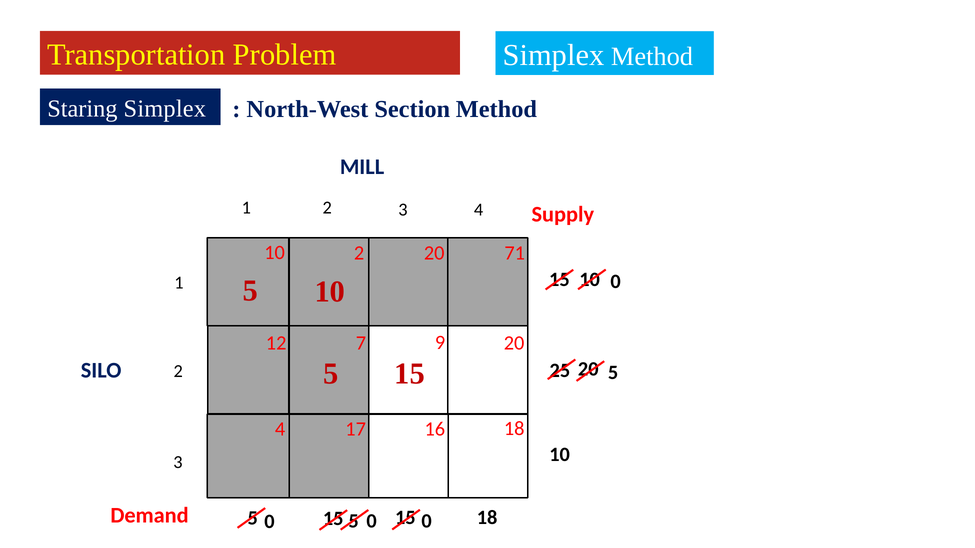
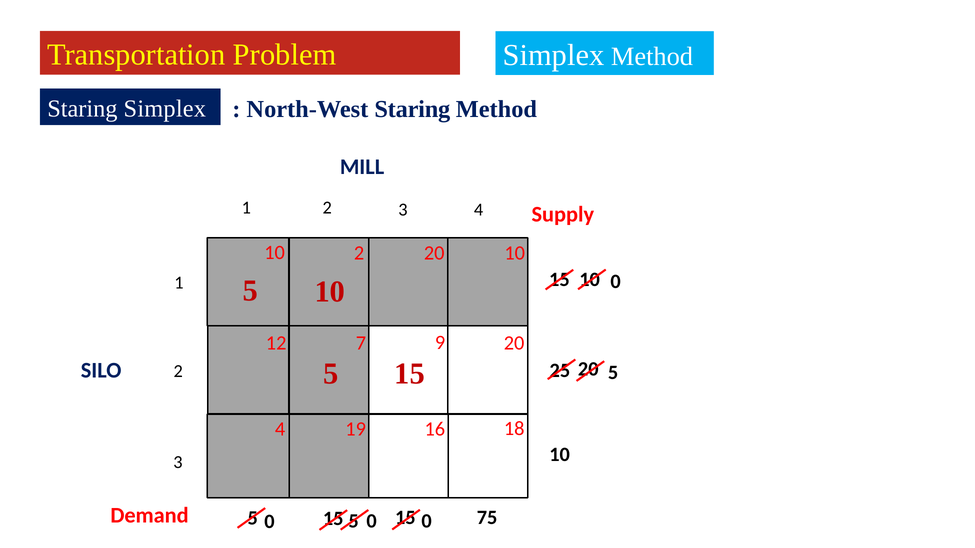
North-West Section: Section -> Staring (412, 109)
2 71: 71 -> 10 (515, 253)
17: 17 -> 19 (356, 429)
15 18: 18 -> 75 (487, 518)
